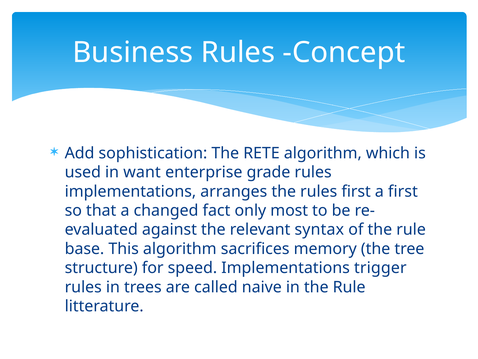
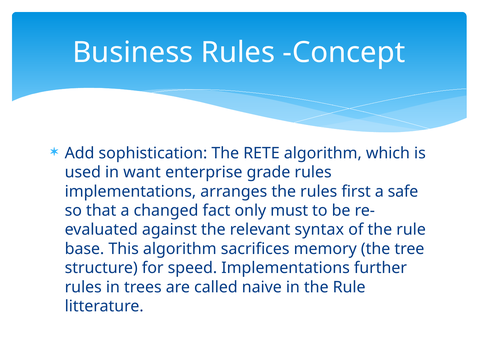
a first: first -> safe (403, 191)
most: most -> must (289, 210)
trigger: trigger -> further (380, 268)
